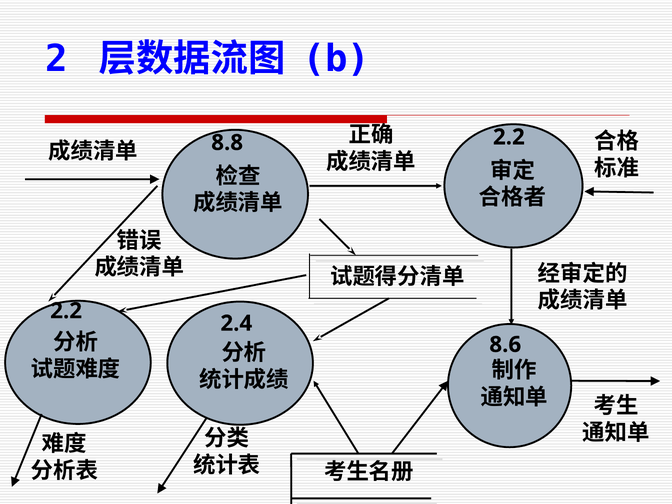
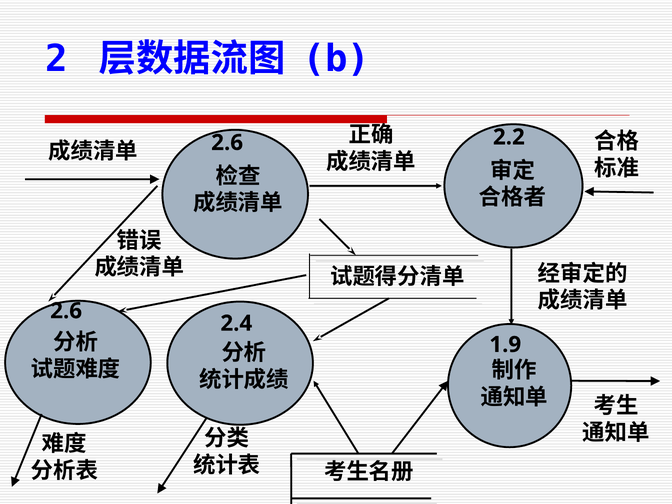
8.8: 8.8 -> 2.6 (227, 143)
2.2: 2.2 -> 2.6 (66, 311)
8.6: 8.6 -> 1.9 (505, 345)
